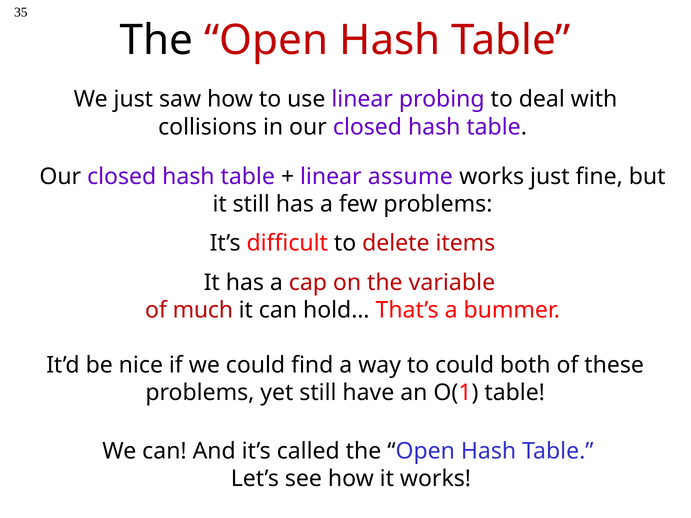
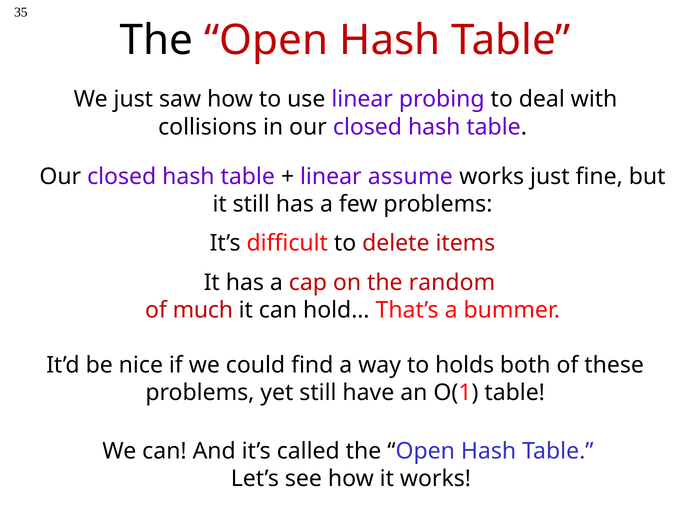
variable: variable -> random (452, 283)
to could: could -> holds (465, 365)
